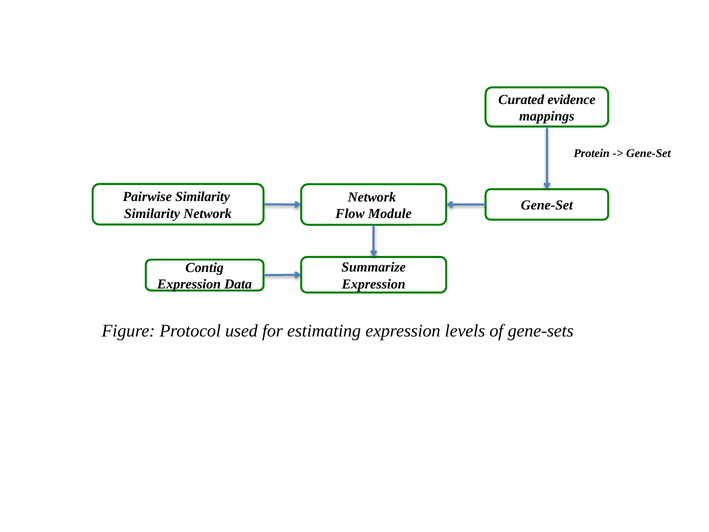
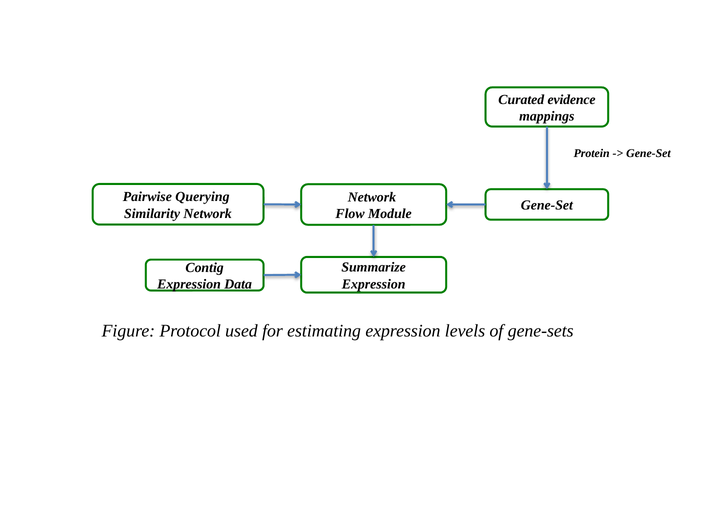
Pairwise Similarity: Similarity -> Querying (202, 197)
